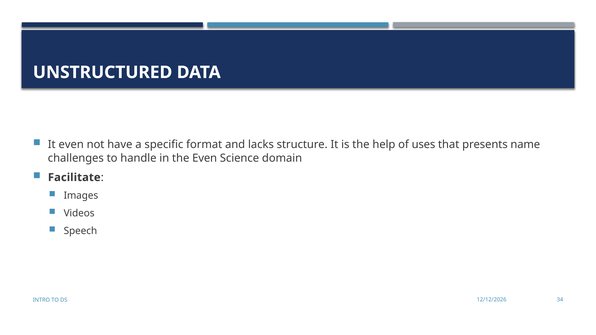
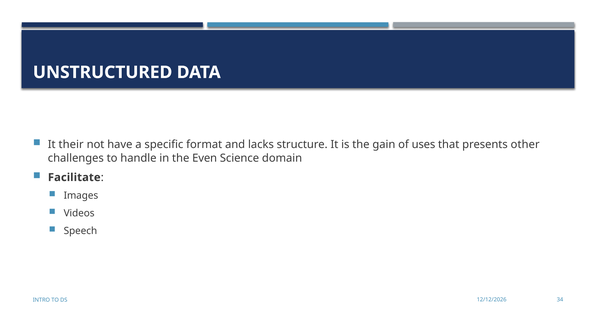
It even: even -> their (71, 145)
help: help -> gain (384, 145)
name: name -> other (525, 145)
